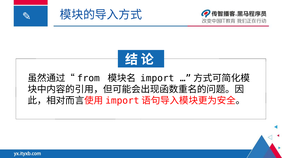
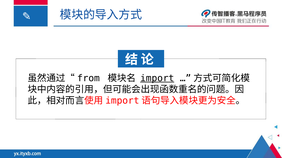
import underline: none -> present (157, 78)
